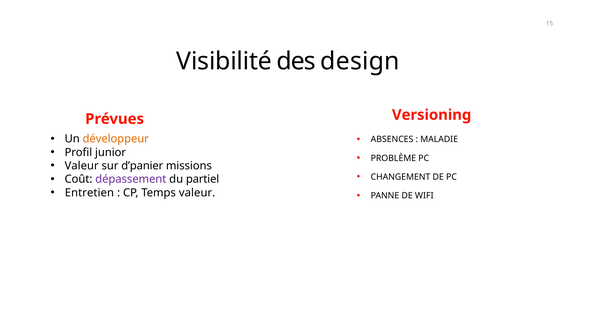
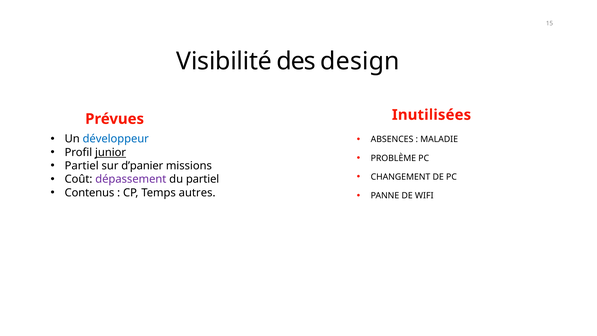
Versioning: Versioning -> Inutilisées (432, 115)
développeur colour: orange -> blue (116, 139)
junior underline: none -> present (111, 152)
Valeur: Valeur -> Partiel (82, 166)
Entretien: Entretien -> Contenus (89, 193)
Temps valeur: valeur -> autres (197, 193)
